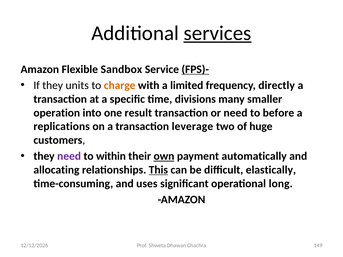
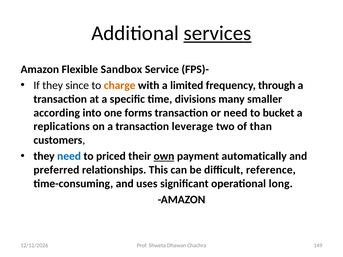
FPS)- underline: present -> none (195, 69)
units: units -> since (77, 85)
directly: directly -> through (277, 85)
operation: operation -> according (57, 113)
result: result -> forms (138, 113)
before: before -> bucket (279, 113)
huge: huge -> than (261, 127)
need colour: purple -> blue (69, 156)
within: within -> priced (111, 156)
allocating: allocating -> preferred (56, 170)
This underline: present -> none (158, 170)
elastically: elastically -> reference (271, 170)
